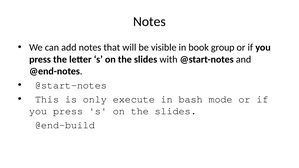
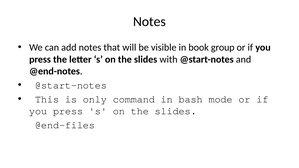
execute: execute -> command (134, 99)
@end-build: @end-build -> @end-files (65, 125)
